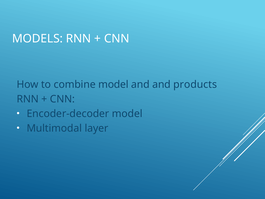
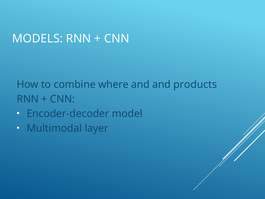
combine model: model -> where (113, 84)
